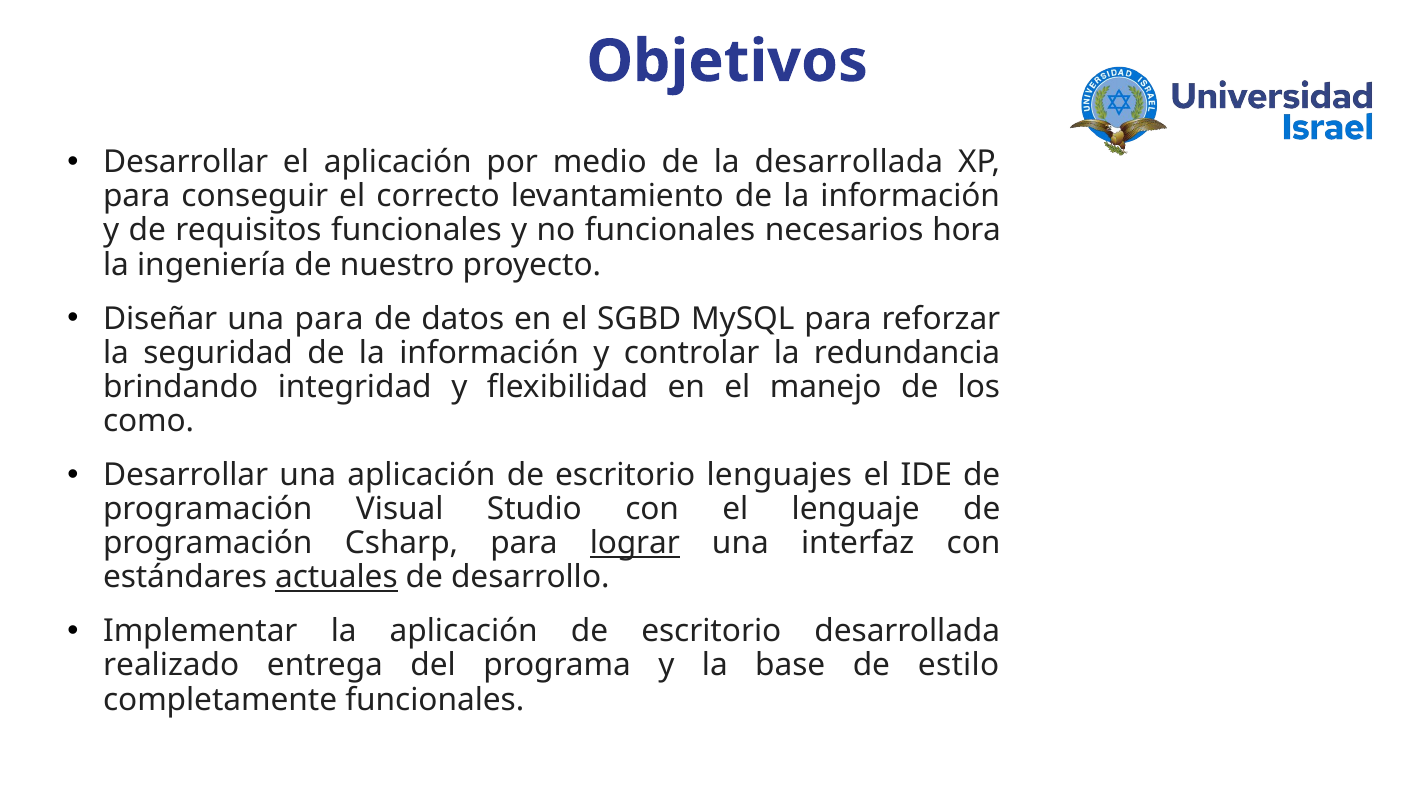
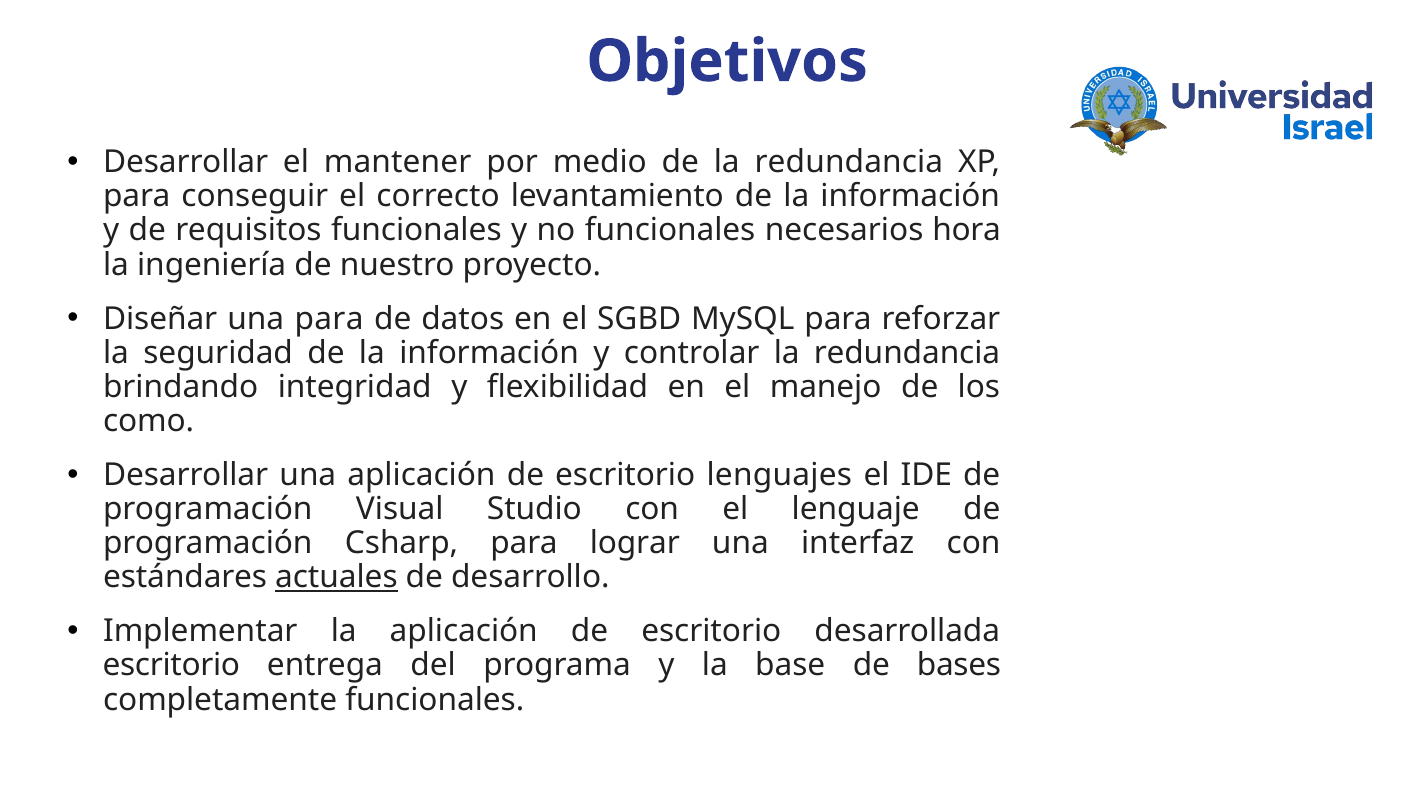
el aplicación: aplicación -> mantener (398, 162)
de la desarrollada: desarrollada -> redundancia (849, 162)
lograr underline: present -> none (635, 544)
realizado: realizado -> escritorio (171, 666)
estilo: estilo -> bases (959, 666)
